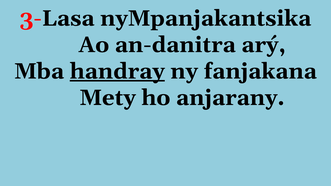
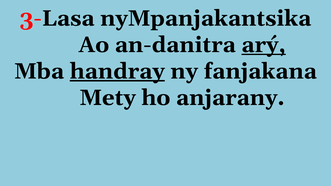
arý underline: none -> present (264, 45)
